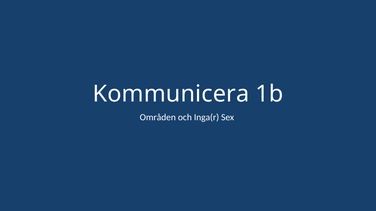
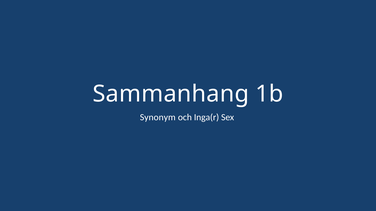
Kommunicera: Kommunicera -> Sammanhang (171, 94)
Områden: Områden -> Synonym (158, 118)
